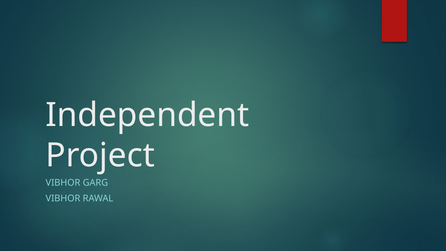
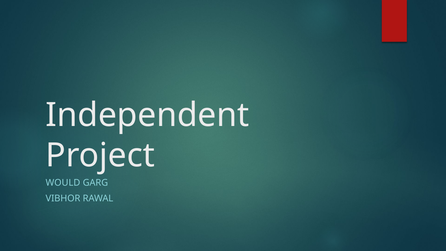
VIBHOR: VIBHOR -> WOULD (63, 183)
